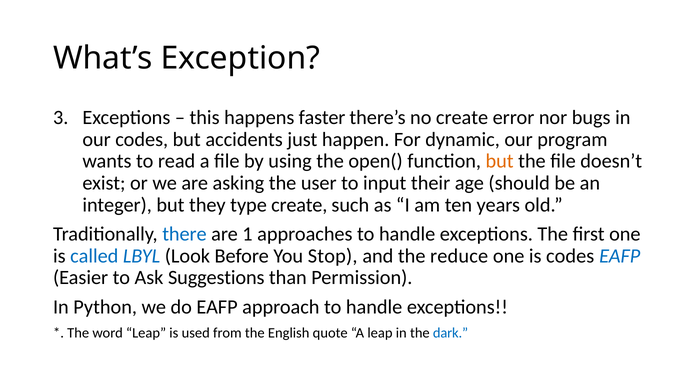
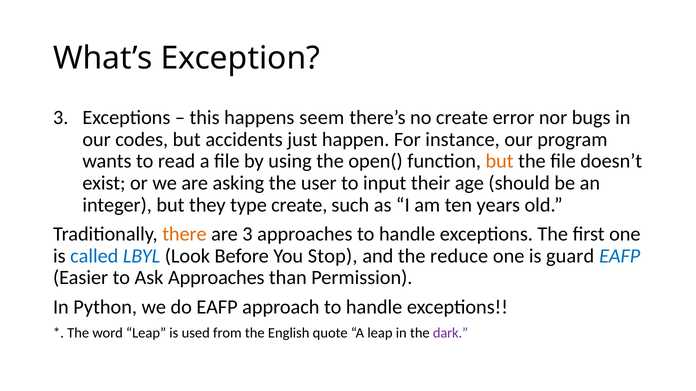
faster: faster -> seem (322, 118)
dynamic: dynamic -> instance (463, 140)
there colour: blue -> orange (184, 234)
are 1: 1 -> 3 (247, 234)
is codes: codes -> guard (570, 256)
Ask Suggestions: Suggestions -> Approaches (216, 278)
dark colour: blue -> purple (451, 333)
